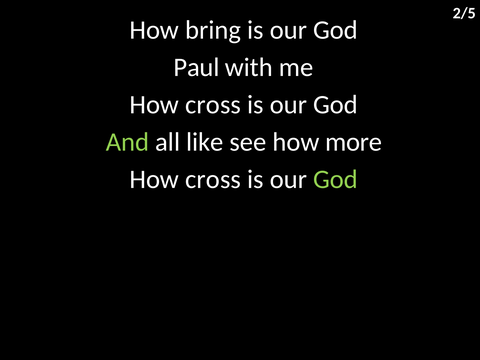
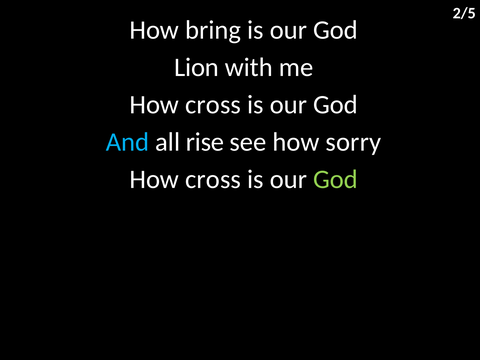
Paul: Paul -> Lion (197, 67)
And colour: light green -> light blue (128, 142)
like: like -> rise (205, 142)
more: more -> sorry (353, 142)
